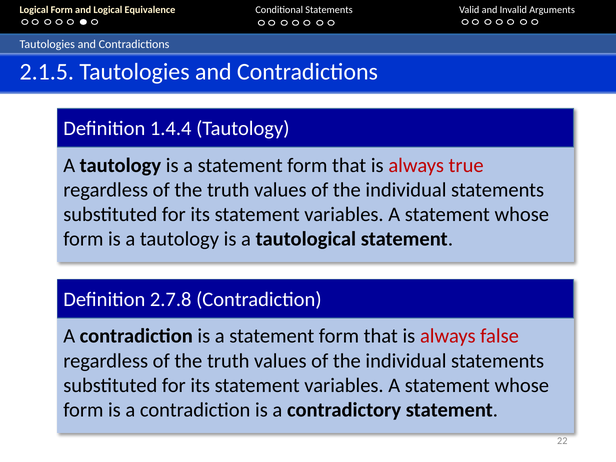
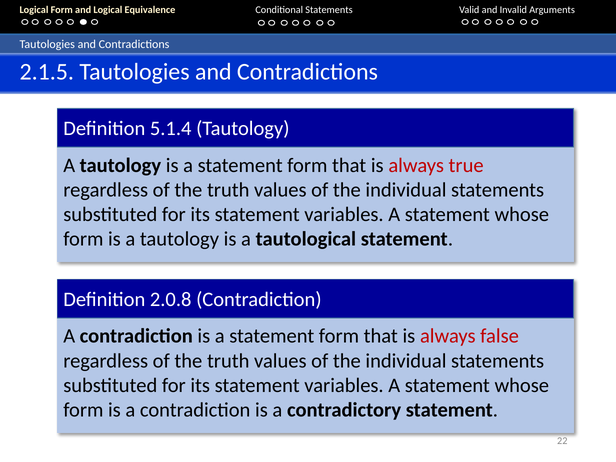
1.4.4: 1.4.4 -> 5.1.4 (171, 128)
2.7.8: 2.7.8 -> 2.0.8 (171, 299)
